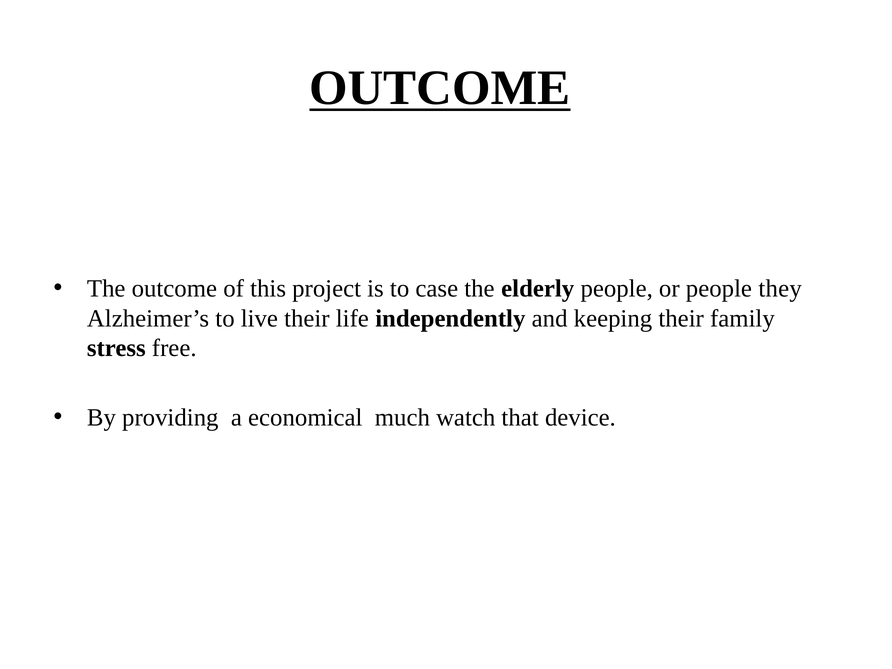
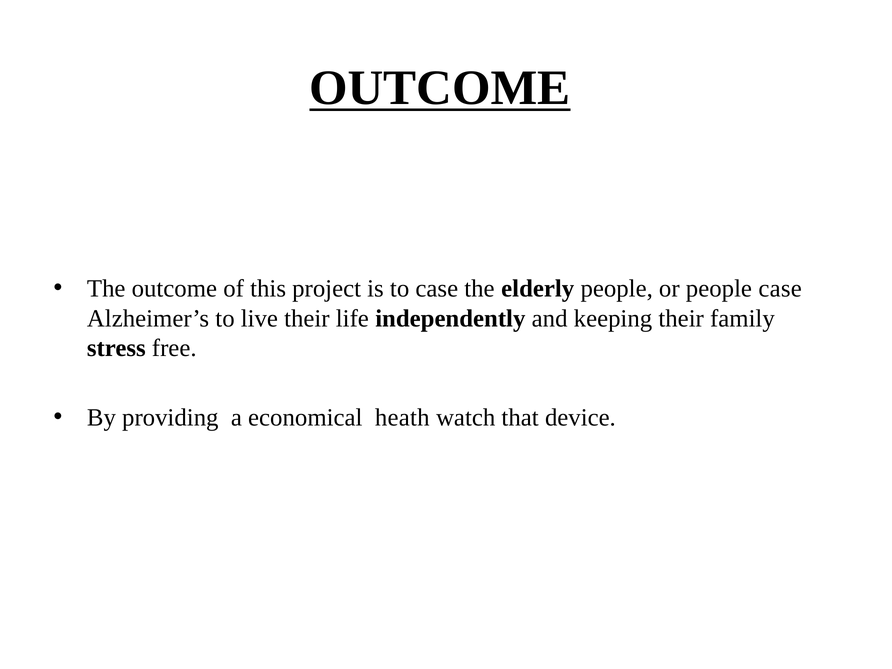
people they: they -> case (780, 289)
much: much -> heath (402, 418)
